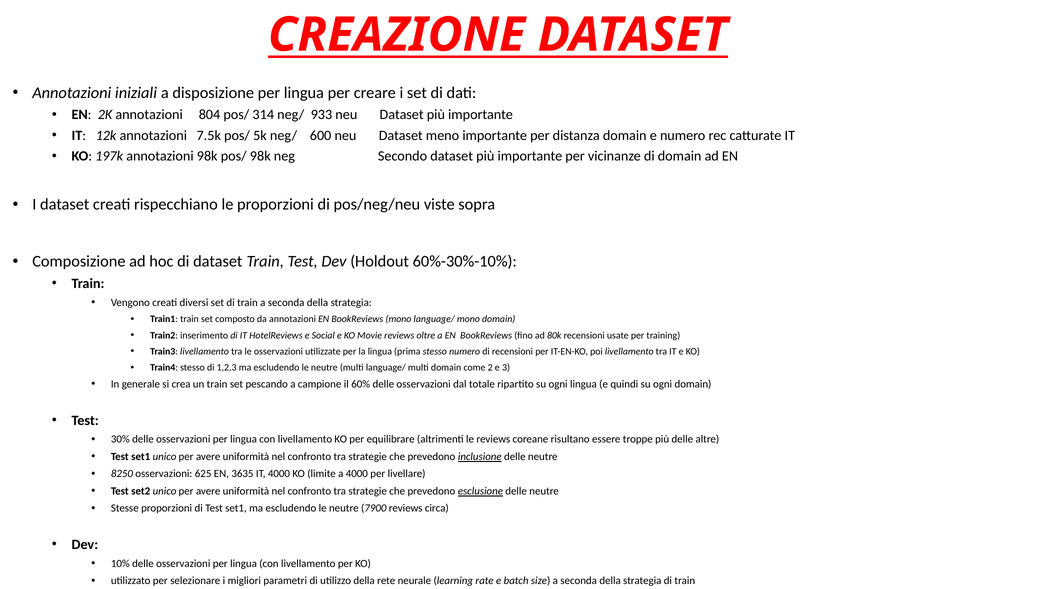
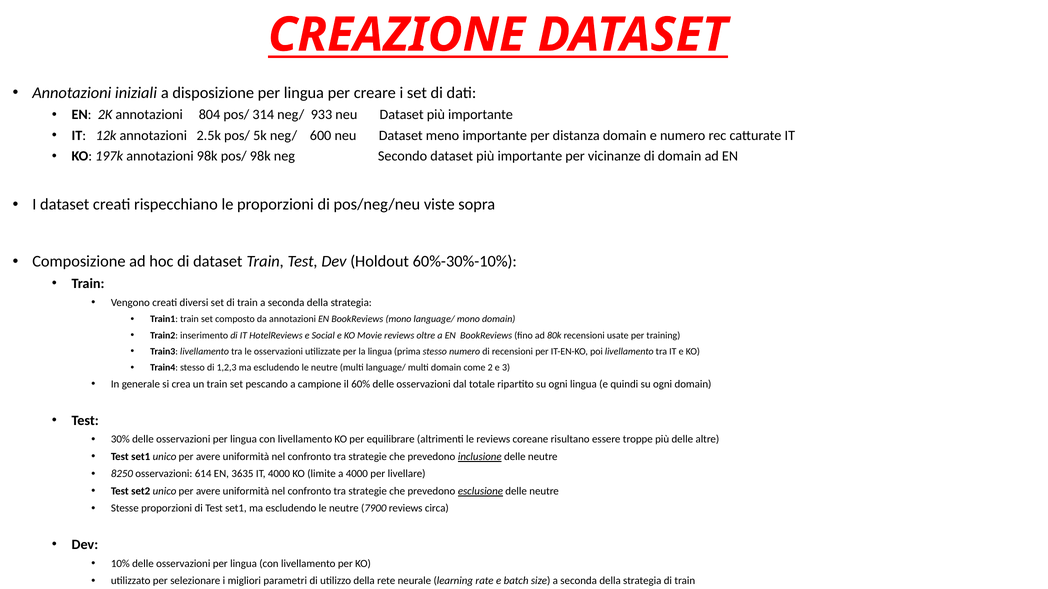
7.5k: 7.5k -> 2.5k (209, 136)
625: 625 -> 614 (203, 474)
